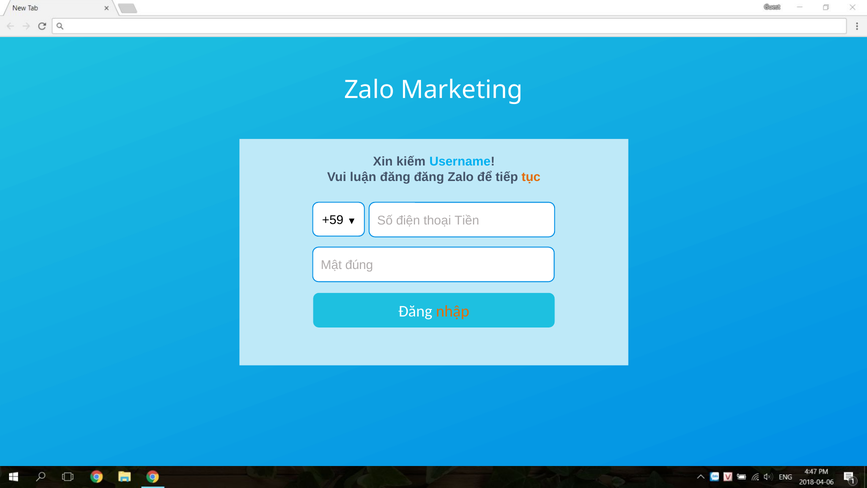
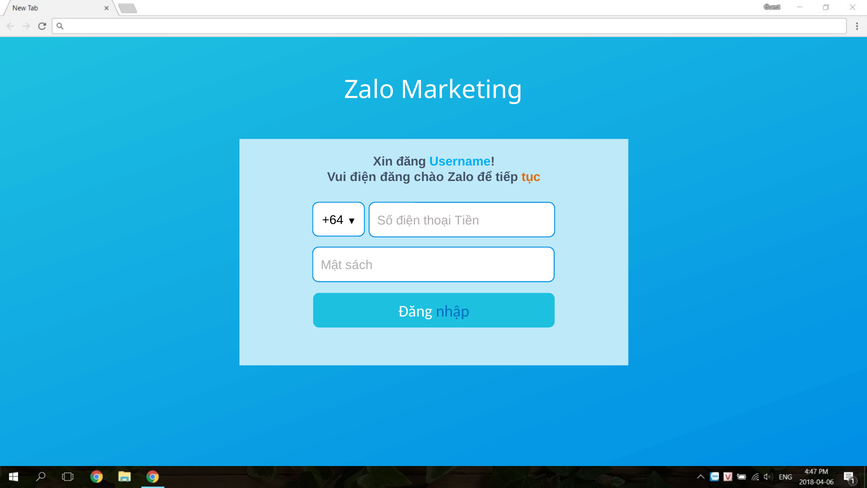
Xin kiếm: kiếm -> đăng (411, 162)
Vui luận: luận -> điện (363, 177)
đăng đăng: đăng -> chào (429, 177)
+59: +59 -> +64 (333, 220)
đúng: đúng -> sách (359, 265)
nhập colour: orange -> blue (453, 311)
